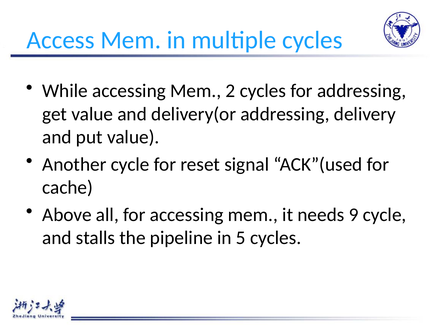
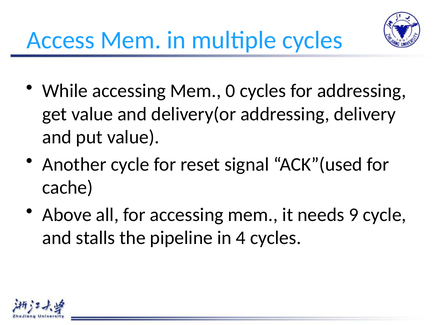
2: 2 -> 0 (231, 91)
5: 5 -> 4 (241, 238)
